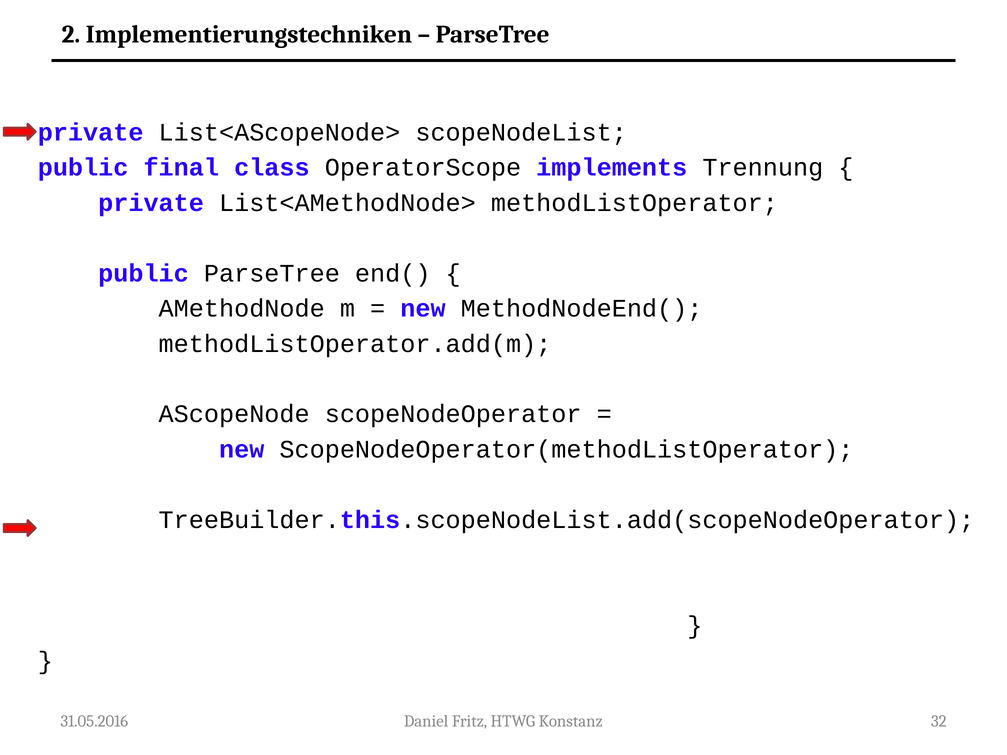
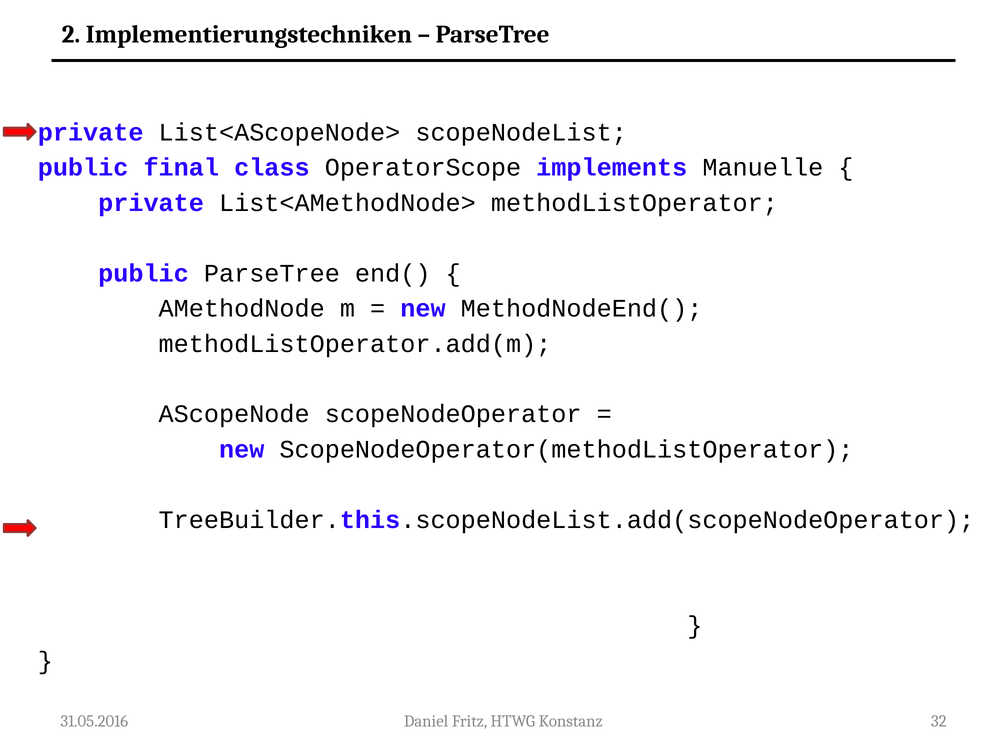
Trennung: Trennung -> Manuelle (763, 168)
